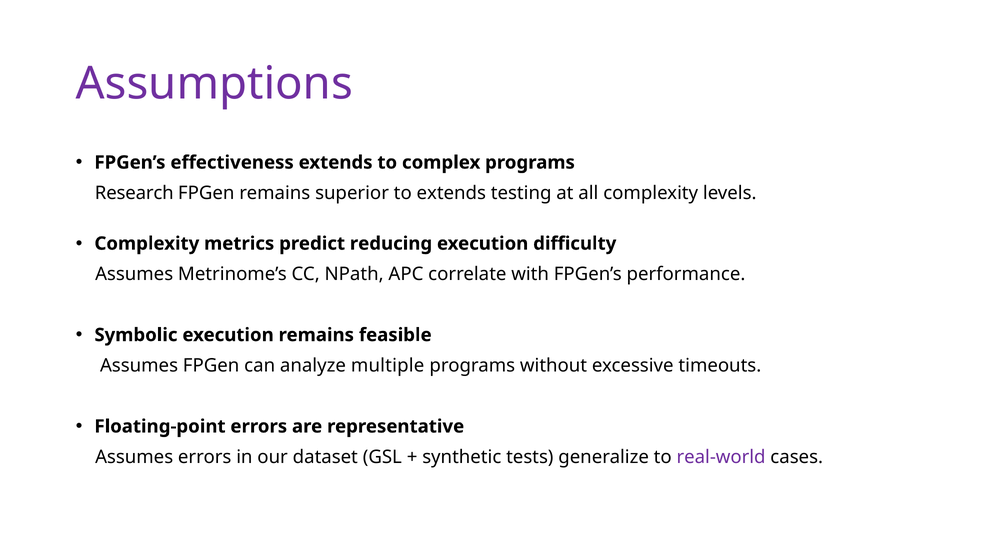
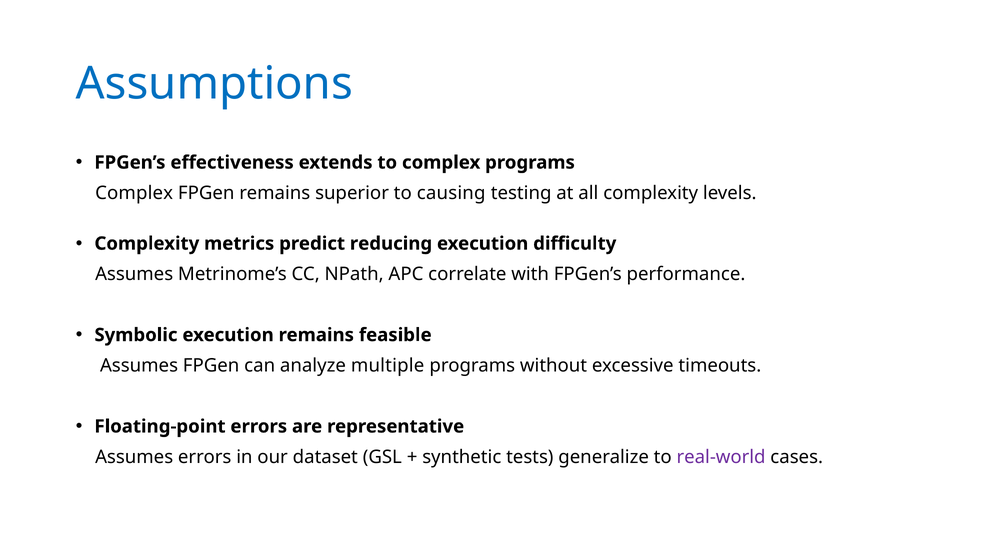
Assumptions colour: purple -> blue (214, 83)
Research: Research -> Complex (134, 193)
to extends: extends -> causing (451, 193)
